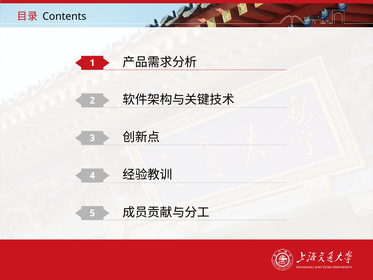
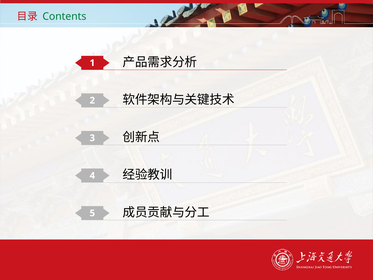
Contents colour: black -> green (64, 16)
